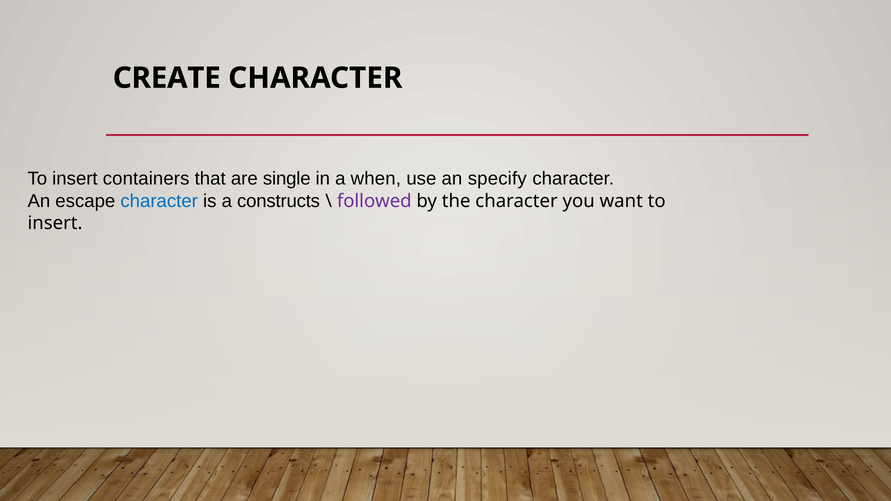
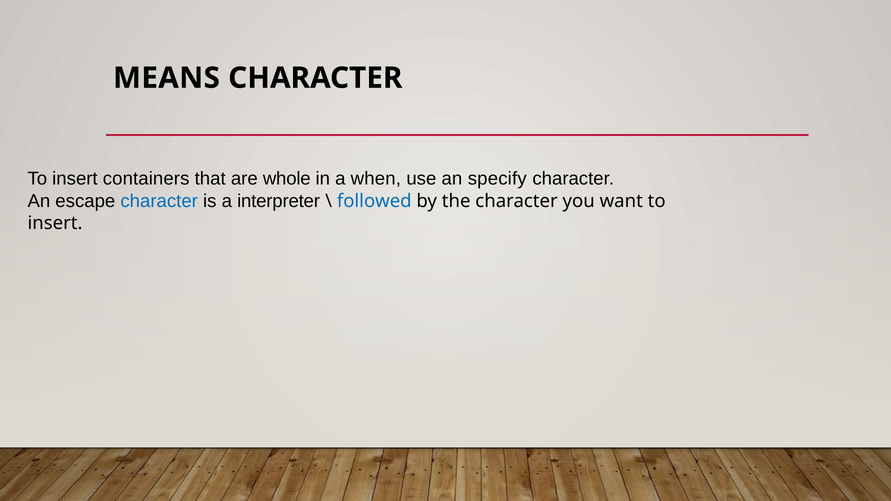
CREATE: CREATE -> MEANS (166, 78)
single: single -> whole (287, 179)
constructs: constructs -> interpreter (279, 201)
followed colour: purple -> blue (374, 201)
